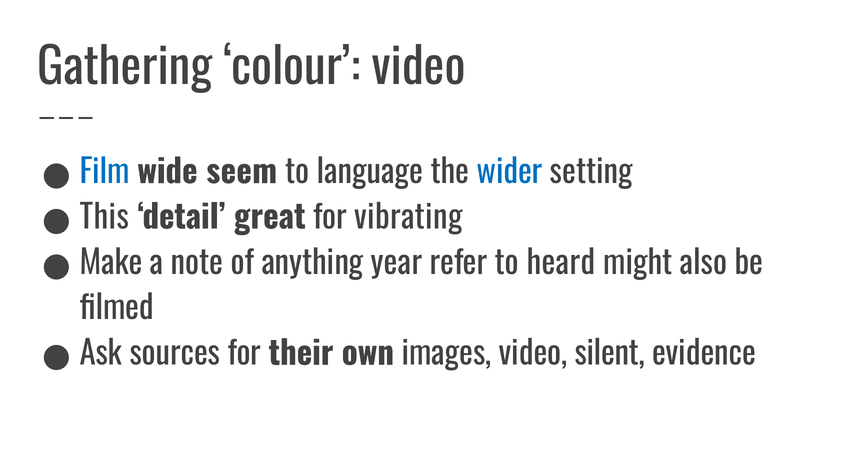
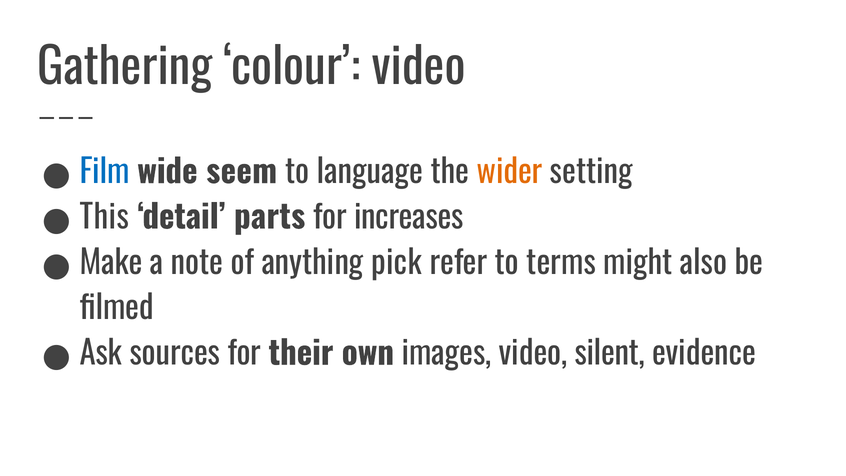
wider colour: blue -> orange (510, 172)
great: great -> parts (270, 218)
vibrating: vibrating -> increases (409, 218)
year: year -> pick (396, 263)
heard: heard -> terms (561, 263)
